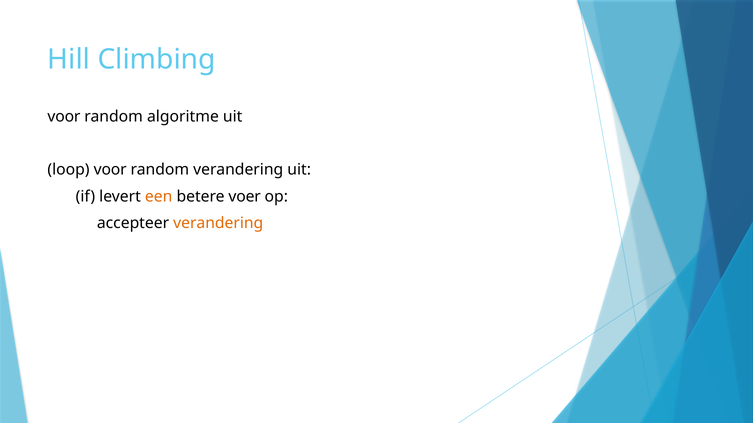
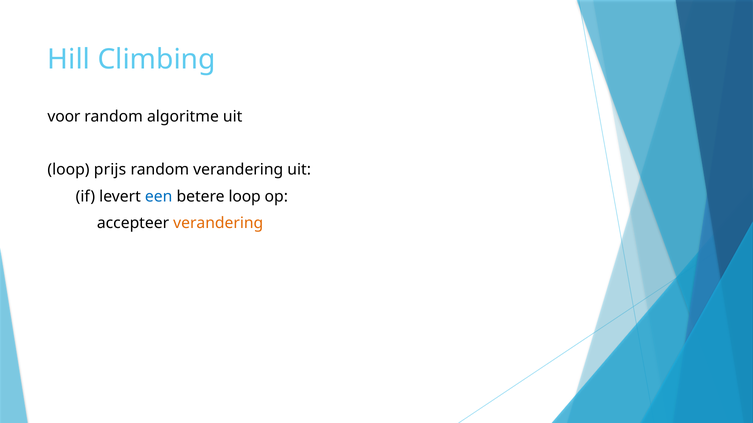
loop voor: voor -> prijs (110, 170)
een colour: orange -> blue (159, 197)
betere voer: voer -> loop (245, 197)
